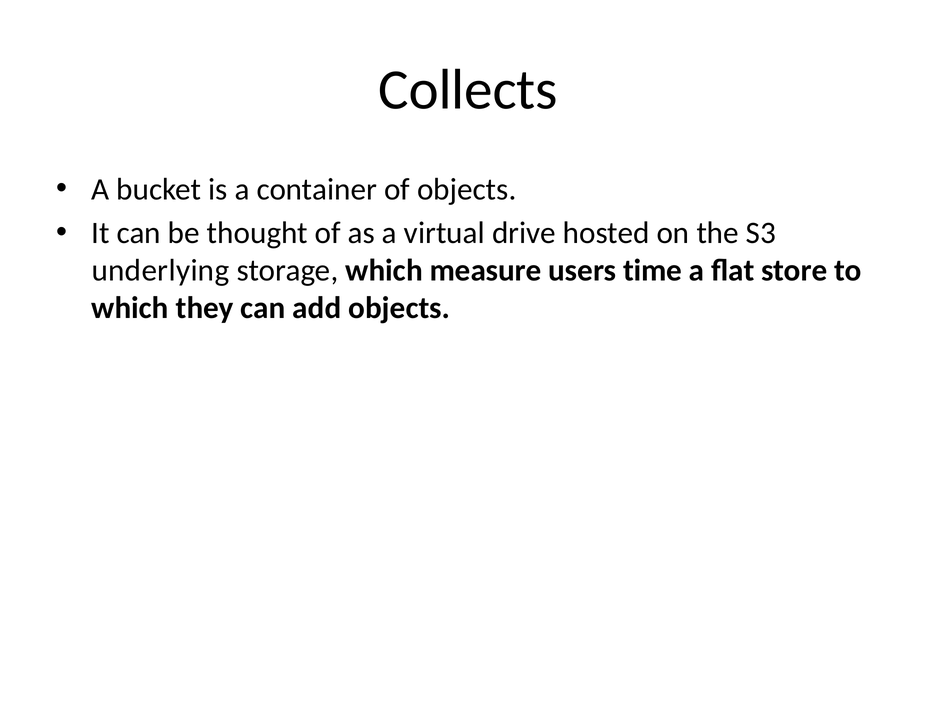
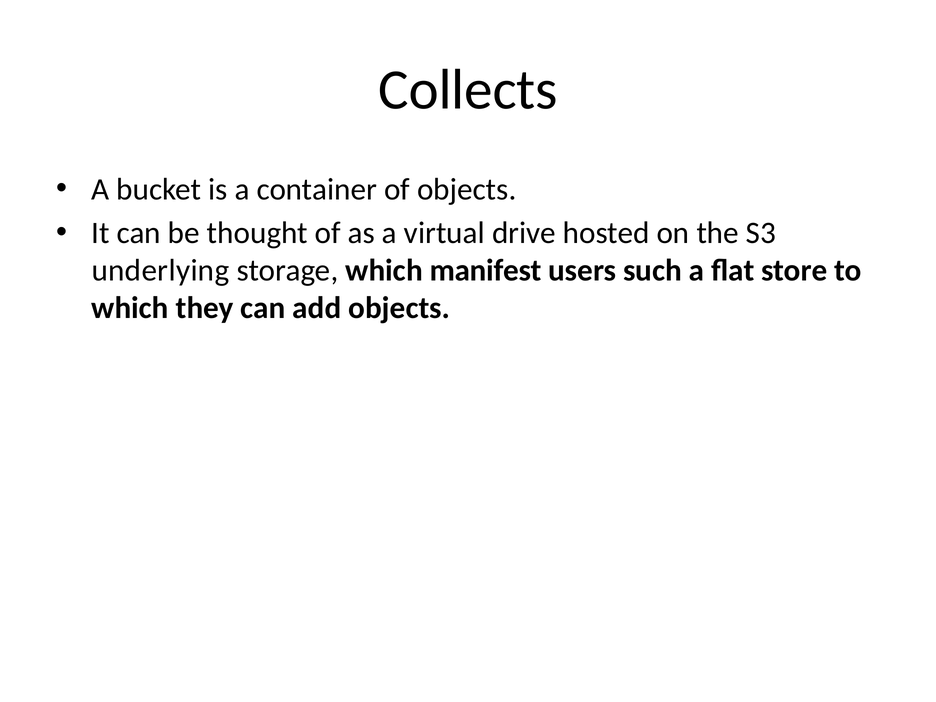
measure: measure -> manifest (486, 271)
time: time -> such (652, 271)
